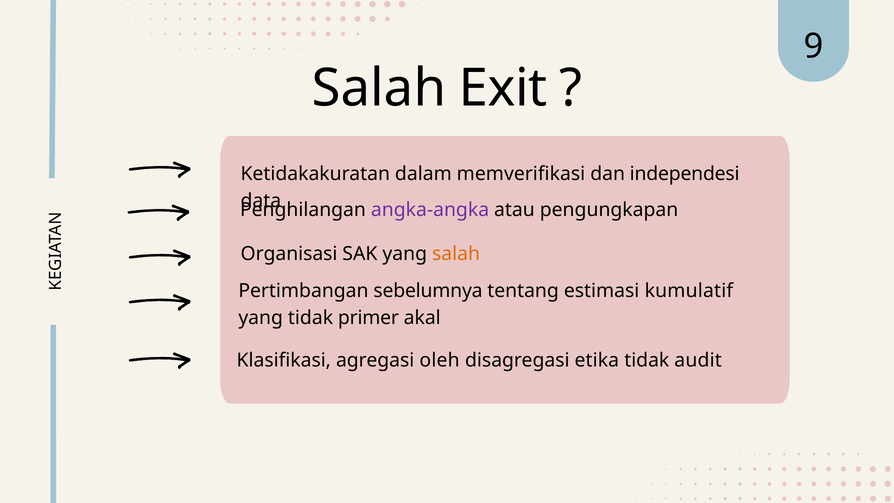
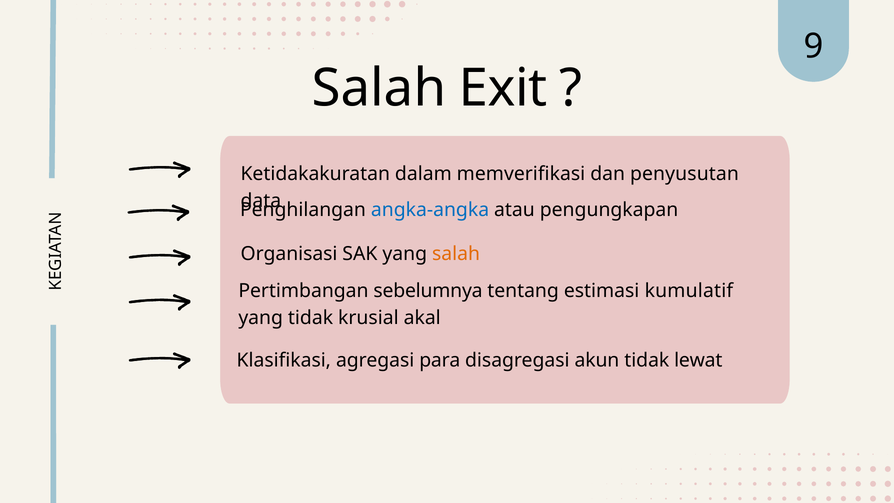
independesi: independesi -> penyusutan (684, 174)
angka-angka colour: purple -> blue (430, 210)
primer: primer -> krusial (368, 318)
oleh: oleh -> para (440, 360)
etika: etika -> akun (597, 360)
audit: audit -> lewat (698, 360)
